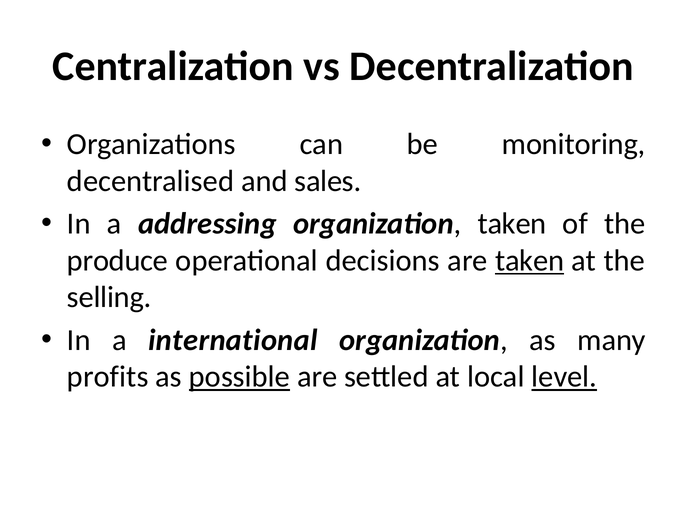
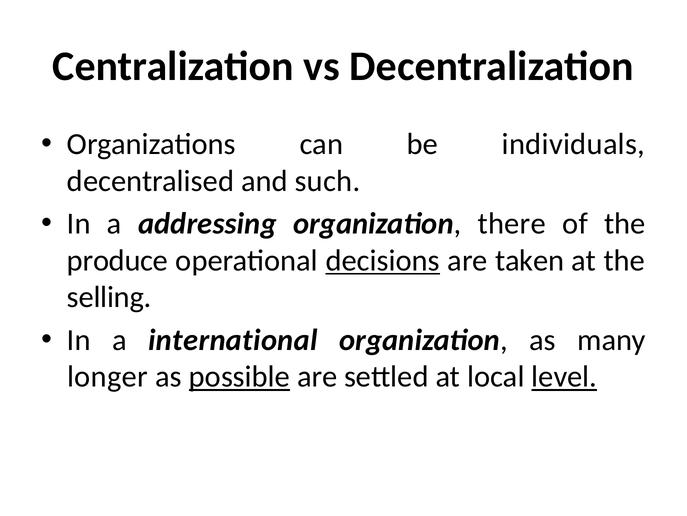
monitoring: monitoring -> individuals (573, 144)
sales: sales -> such (328, 181)
organization taken: taken -> there (512, 224)
decisions underline: none -> present (383, 260)
taken underline: present -> none (530, 260)
profits: profits -> longer (108, 376)
